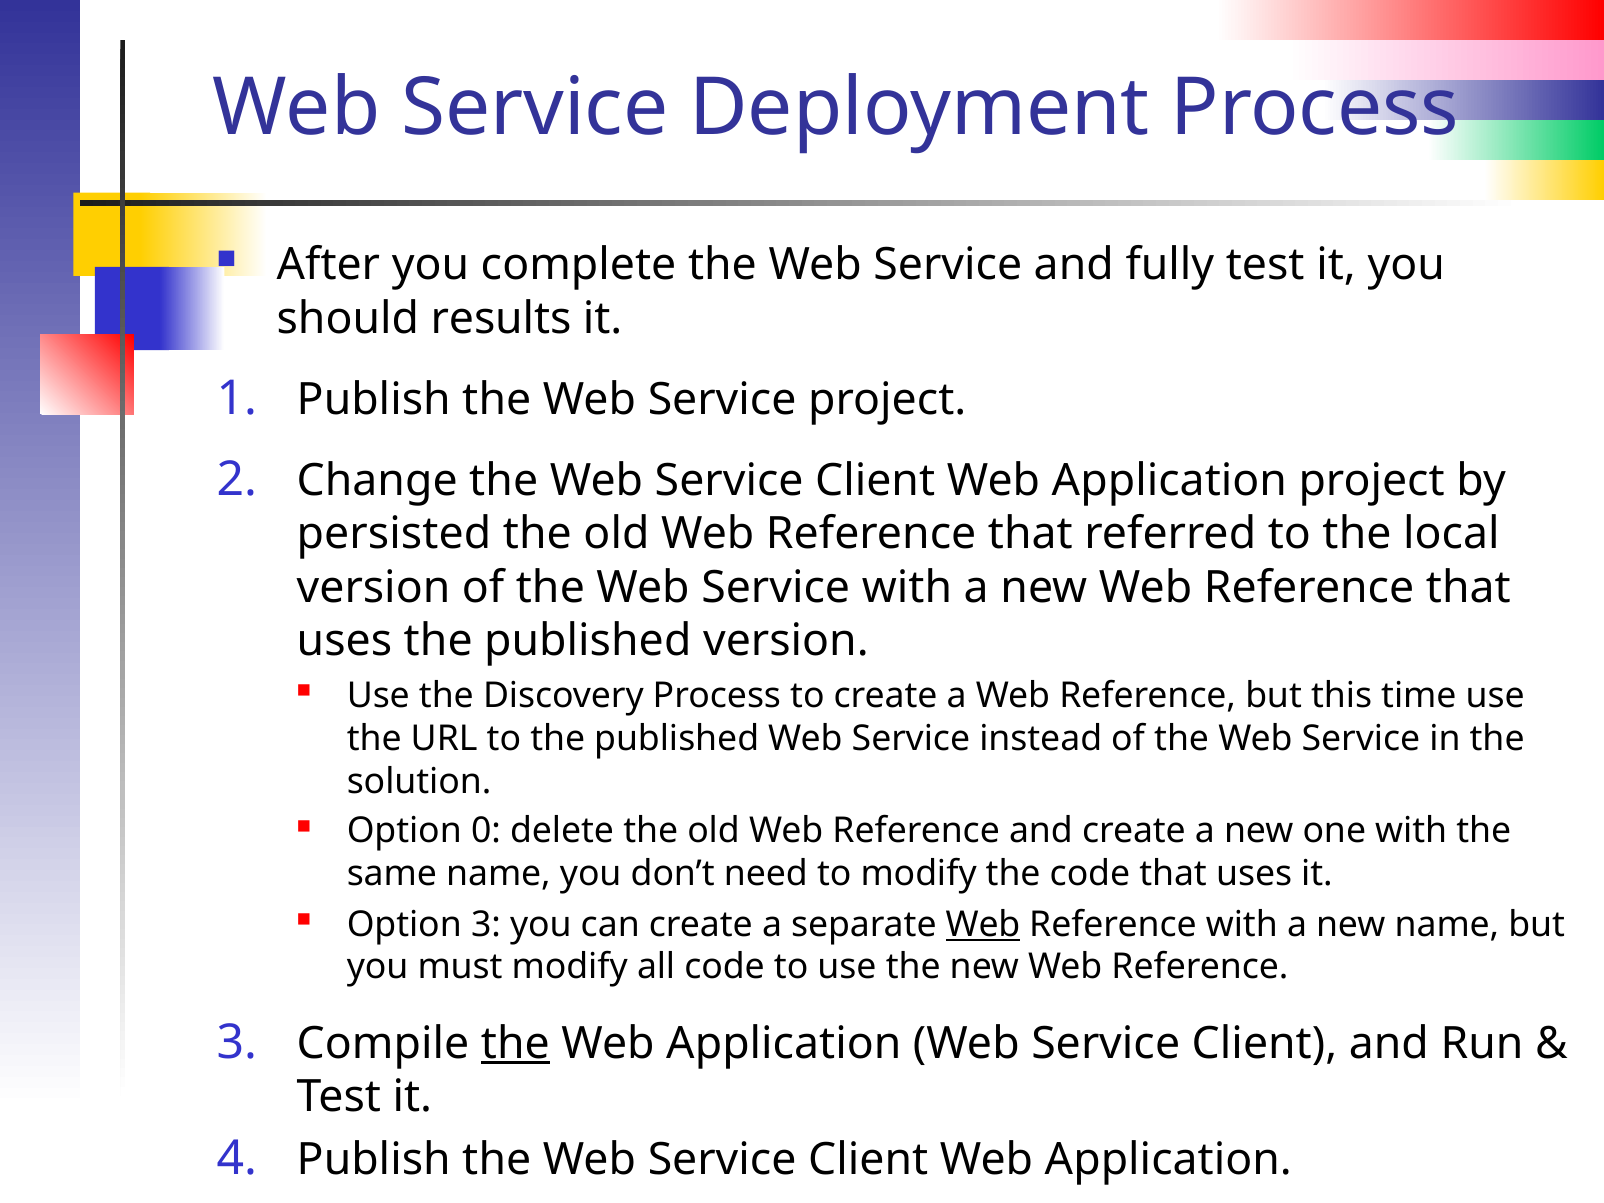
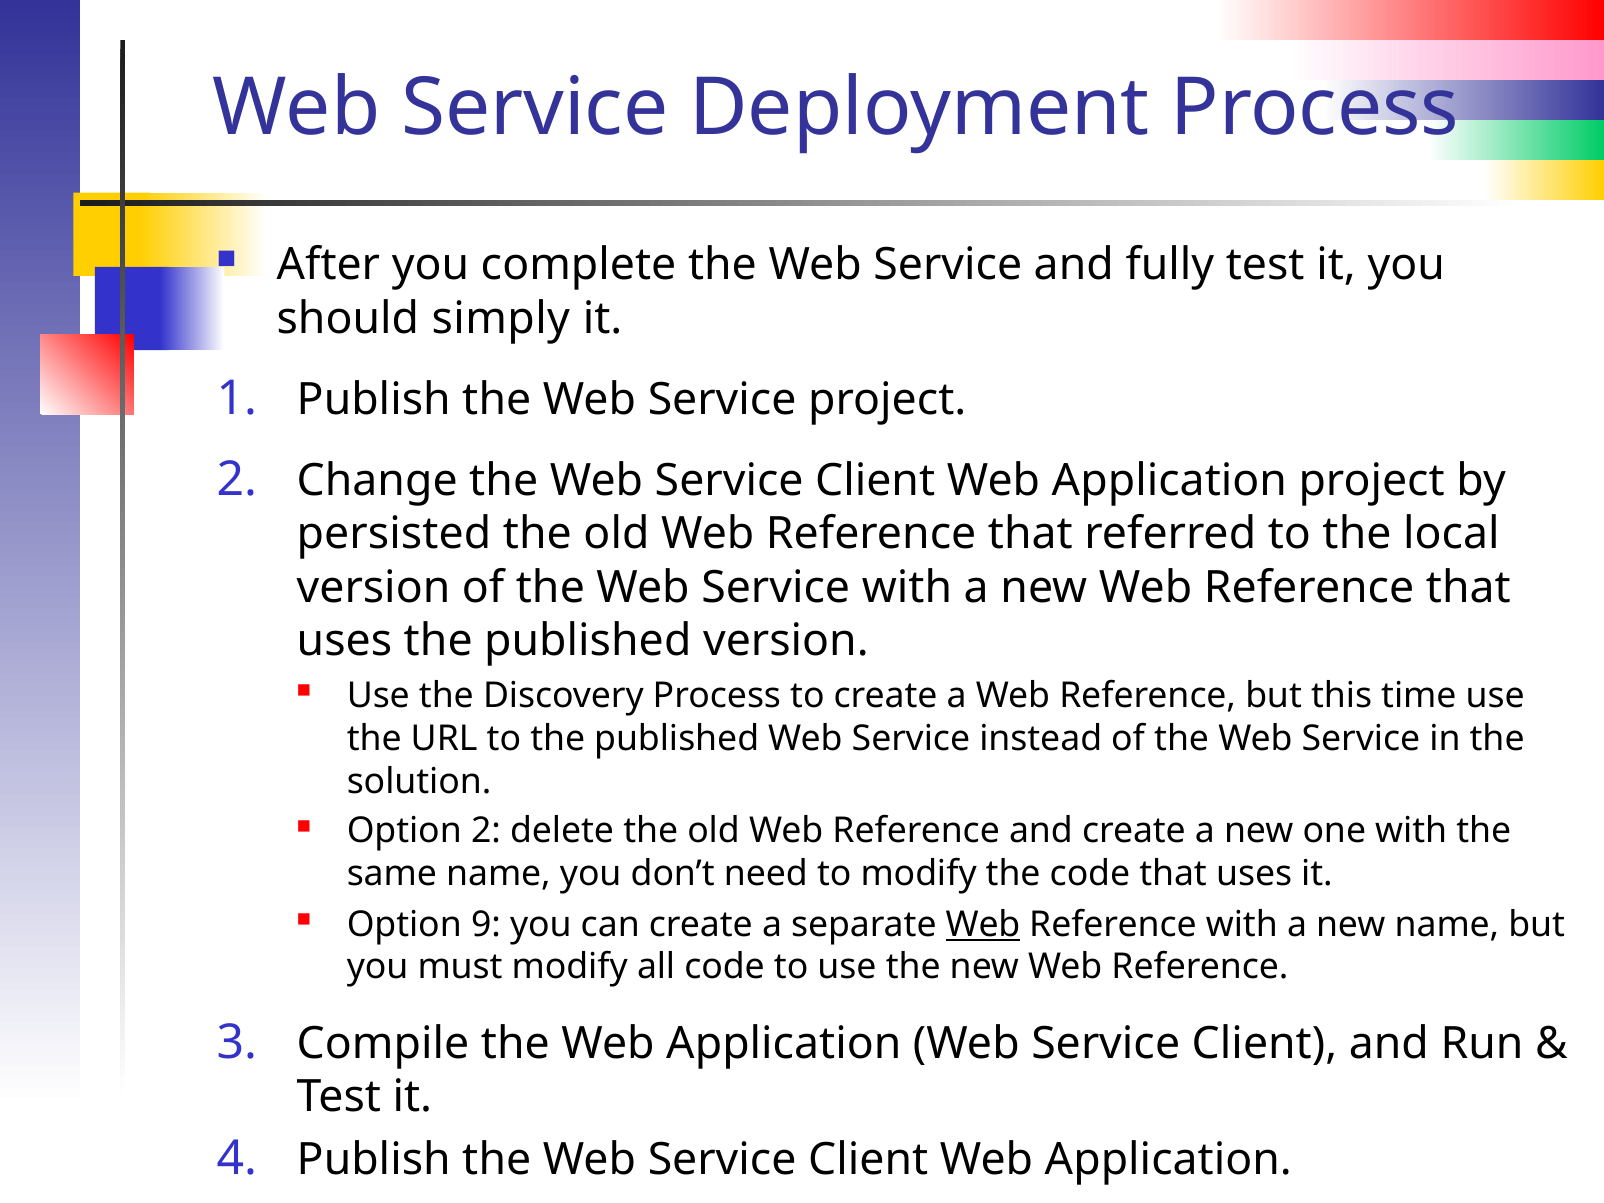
results: results -> simply (501, 319)
Option 0: 0 -> 2 (486, 831)
Option 3: 3 -> 9 (486, 924)
the underline: present -> none (515, 1043)
